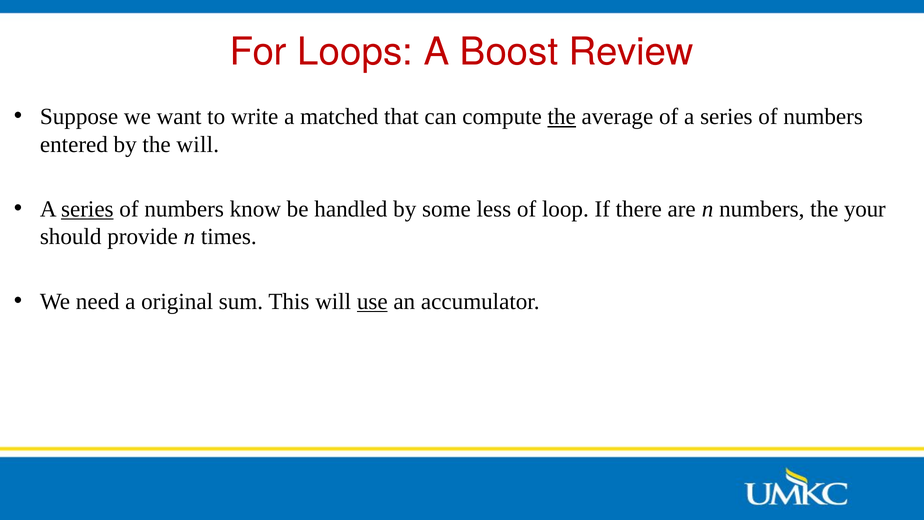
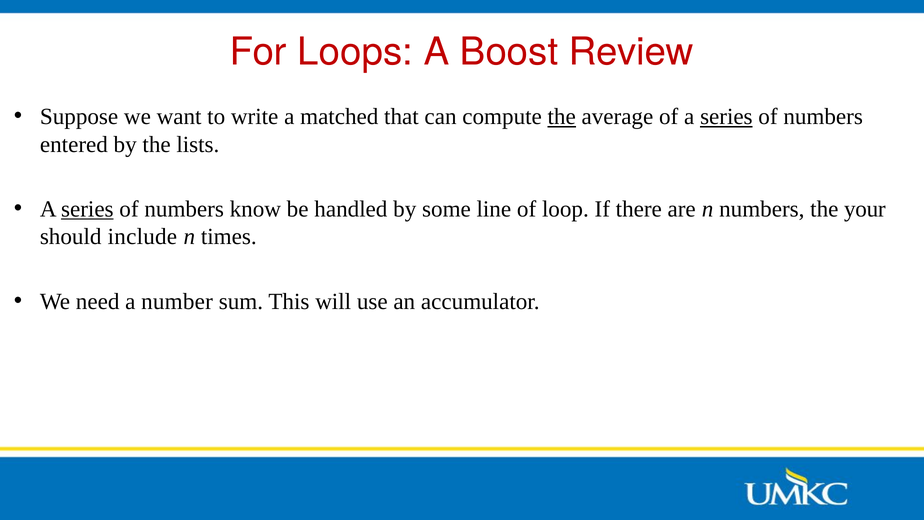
series underline: none -> present (726, 117)
the will: will -> lists (198, 144)
less: less -> line (494, 209)
provide: provide -> include (142, 237)
original: original -> number (177, 301)
use underline: present -> none (372, 301)
